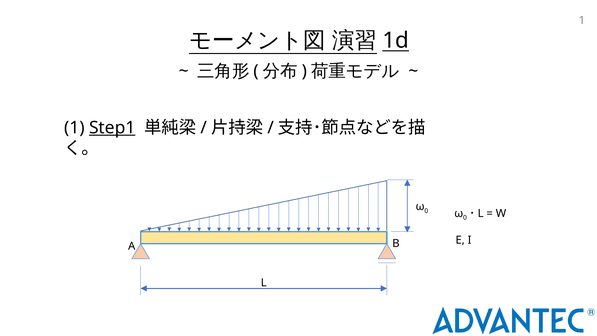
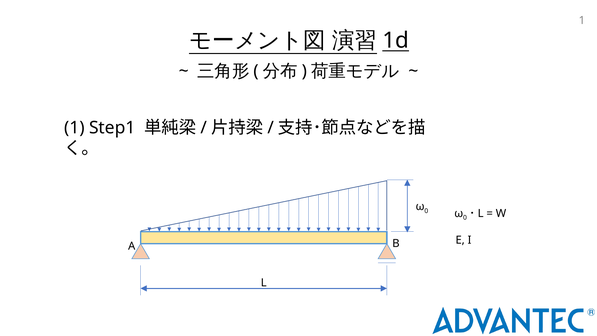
Step1 underline: present -> none (112, 128)
